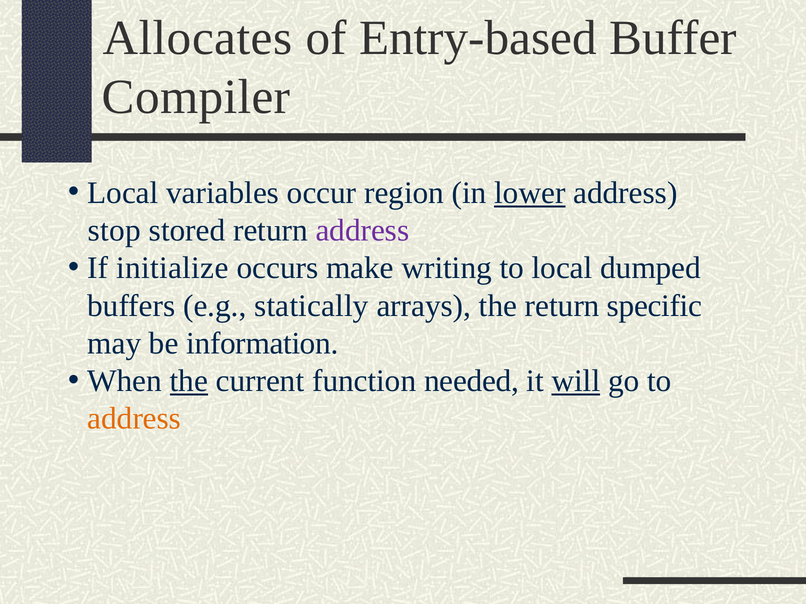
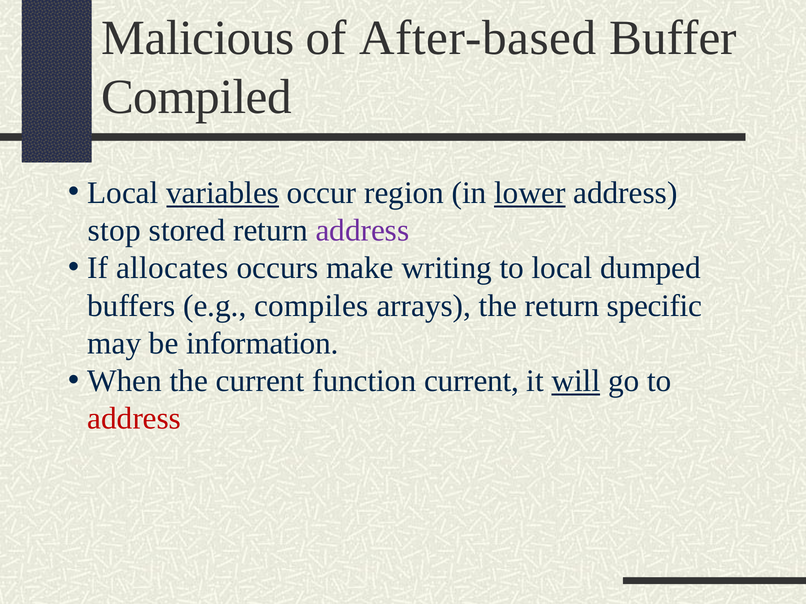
Allocates: Allocates -> Malicious (198, 38)
Entry-based: Entry-based -> After-based (478, 38)
Compiler: Compiler -> Compiled (196, 97)
variables underline: none -> present (223, 193)
initialize: initialize -> allocates (172, 268)
statically: statically -> compiles (311, 306)
the underline: present -> none (189, 381)
function needed: needed -> current (471, 381)
address colour: orange -> red (134, 419)
